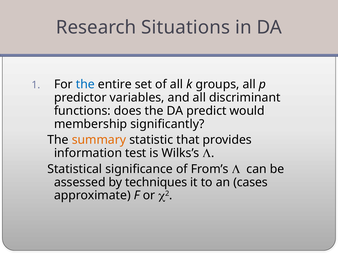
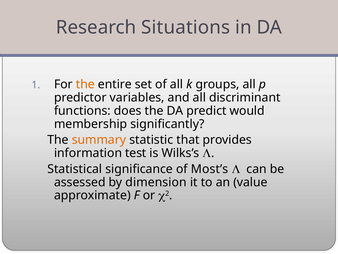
the colour: blue -> orange (85, 84)
From’s: From’s -> Most’s (210, 169)
techniques: techniques -> dimension (156, 182)
cases: cases -> value (250, 182)
